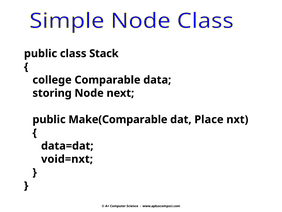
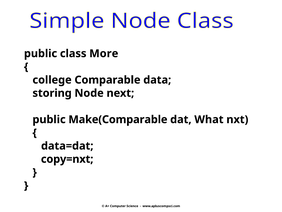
Stack: Stack -> More (104, 53)
Place: Place -> What (209, 119)
void=nxt: void=nxt -> copy=nxt (67, 159)
